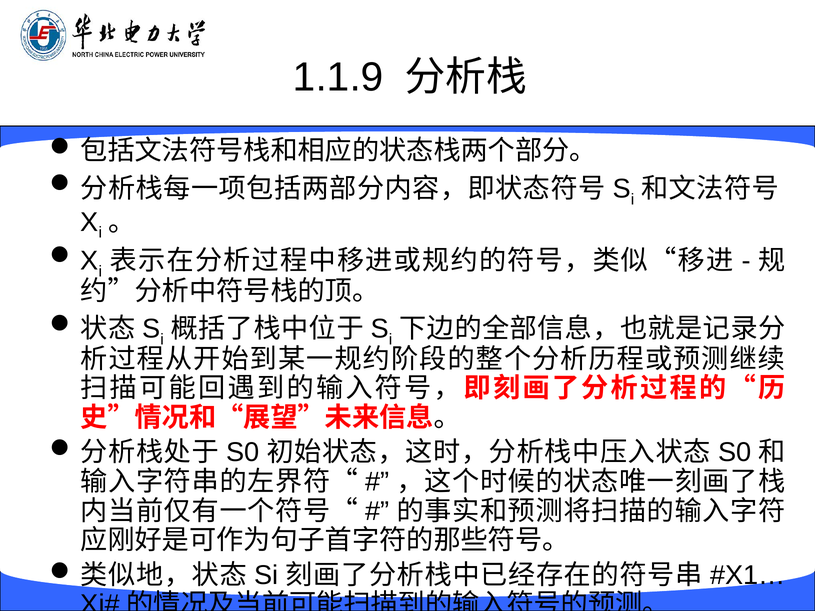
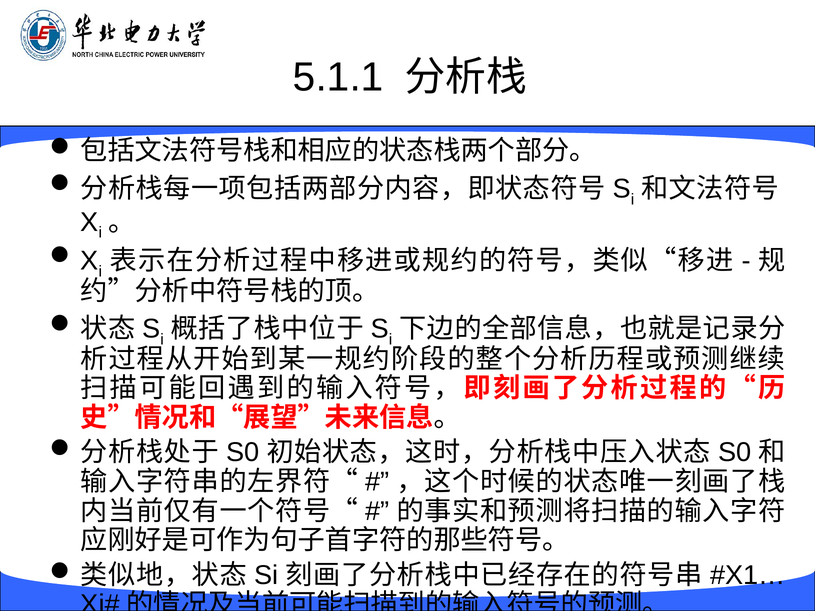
1.1.9: 1.1.9 -> 5.1.1 (338, 77)
